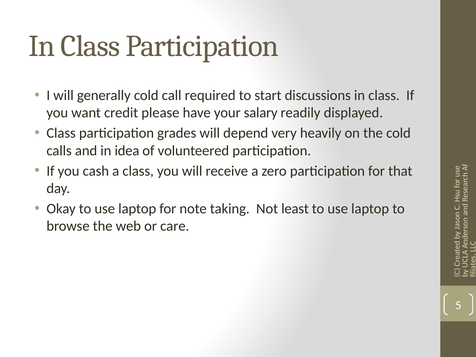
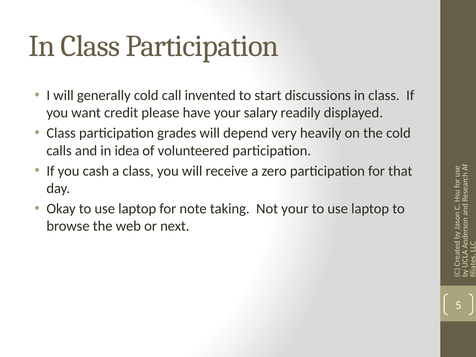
required: required -> invented (210, 95)
Not least: least -> your (295, 209)
care: care -> next (175, 226)
